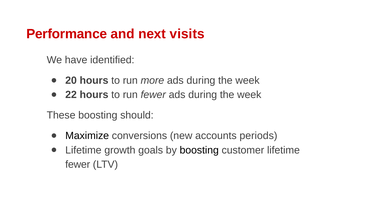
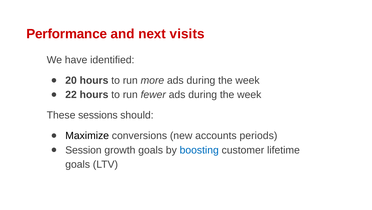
These boosting: boosting -> sessions (98, 115)
Lifetime: Lifetime -> Session (83, 150)
boosting colour: black -> blue (199, 150)
fewer: fewer -> goals (78, 164)
